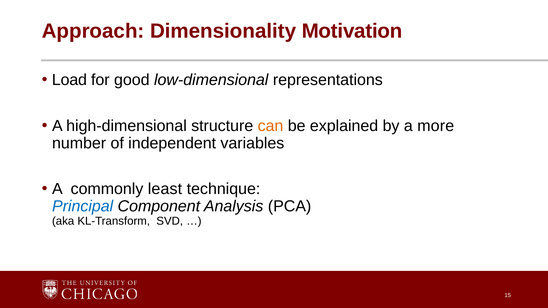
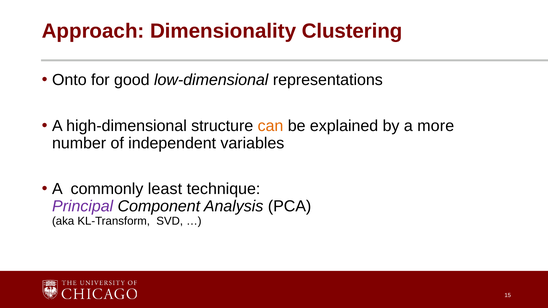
Motivation: Motivation -> Clustering (352, 31)
Load: Load -> Onto (69, 80)
Principal colour: blue -> purple (83, 206)
